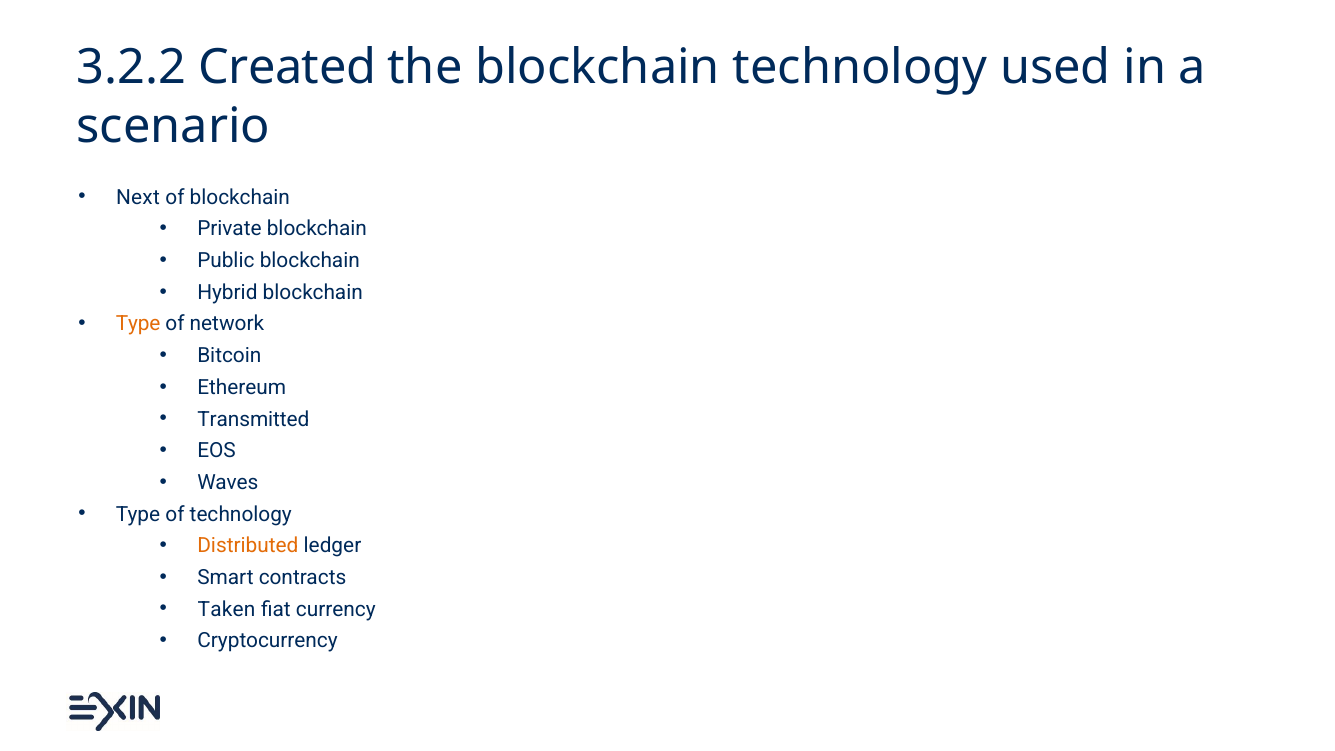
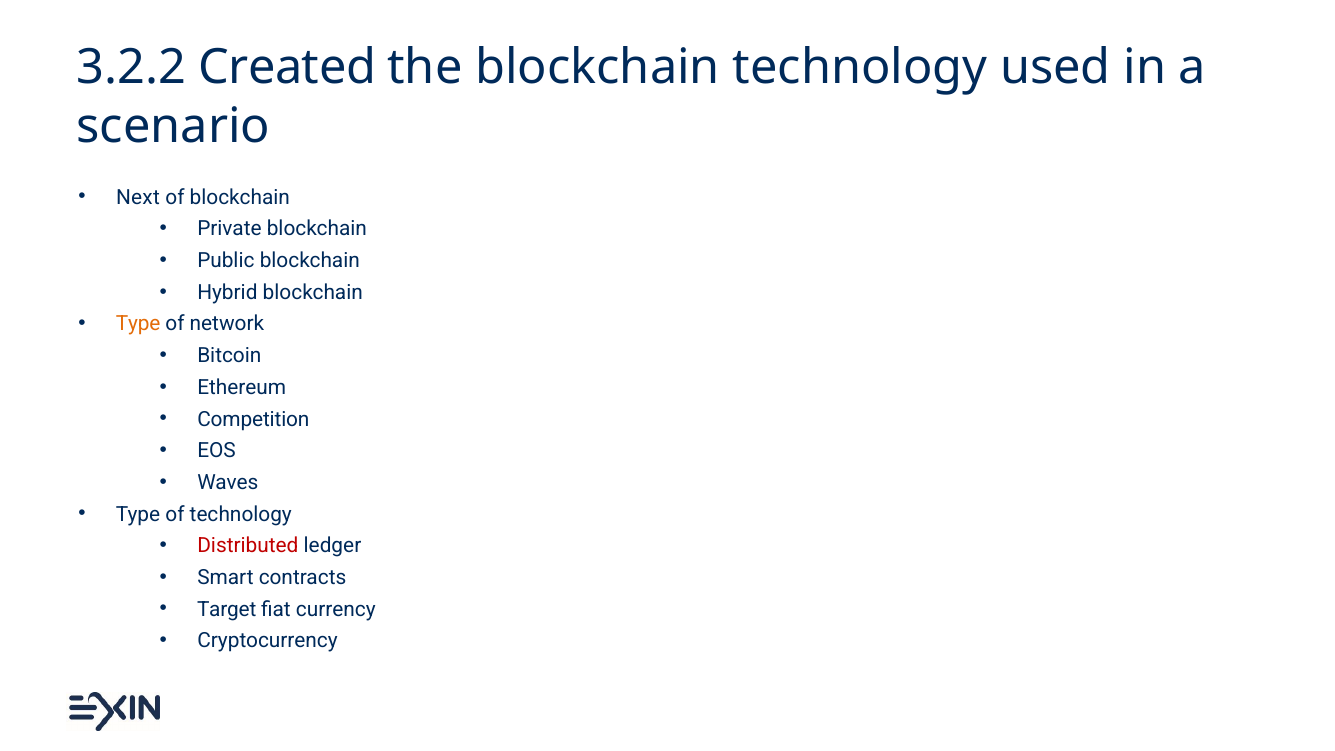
Transmitted: Transmitted -> Competition (253, 419)
Distributed colour: orange -> red (248, 546)
Taken: Taken -> Target (227, 609)
